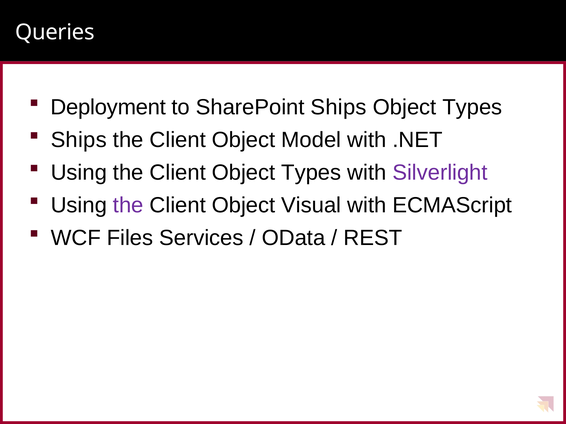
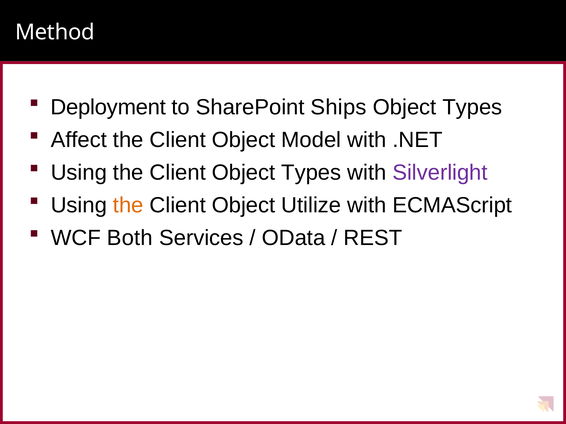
Queries: Queries -> Method (55, 32)
Ships: Ships -> Affect (79, 140)
the colour: purple -> orange (128, 205)
Visual: Visual -> Utilize (311, 205)
Files: Files -> Both (130, 238)
